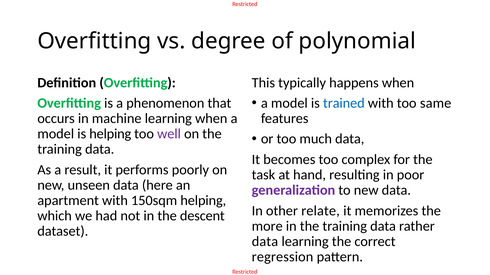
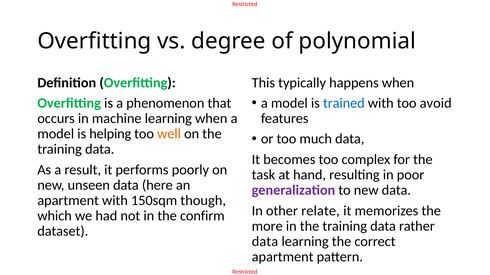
same: same -> avoid (436, 103)
well colour: purple -> orange (169, 134)
150sqm helping: helping -> though (203, 201)
descent: descent -> confirm (202, 216)
regression: regression -> apartment (283, 257)
